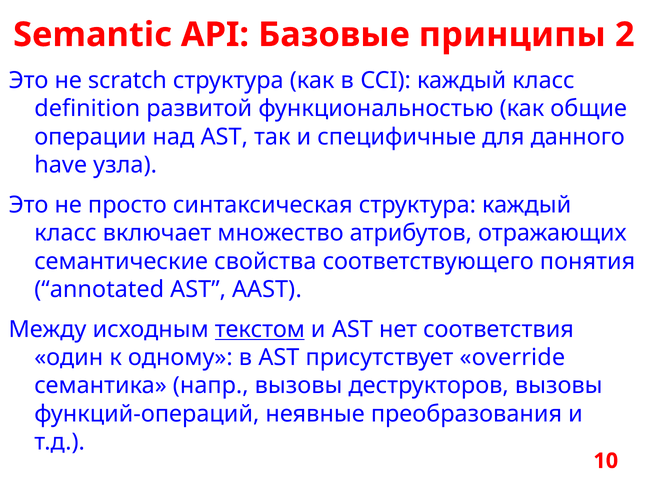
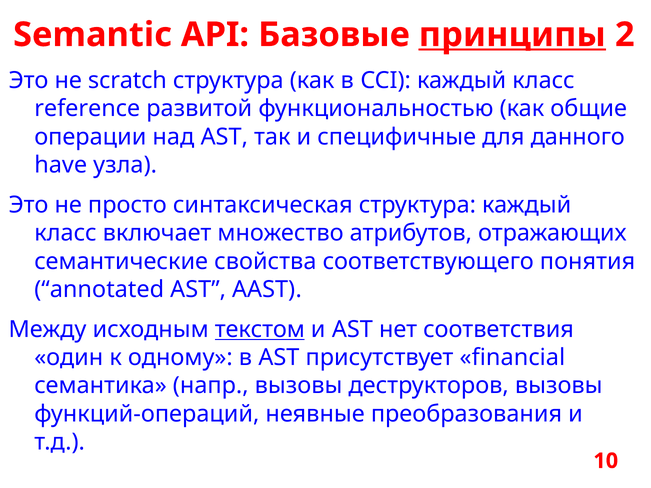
принципы underline: none -> present (512, 35)
definition: definition -> reference (87, 109)
override: override -> financial (512, 358)
